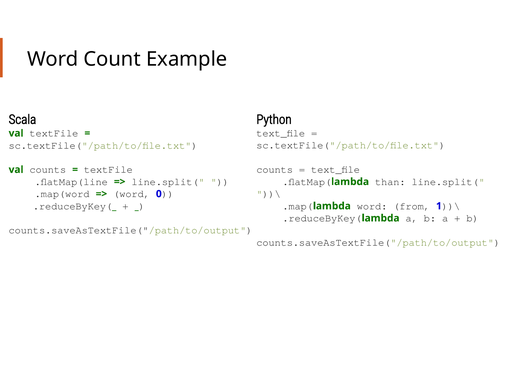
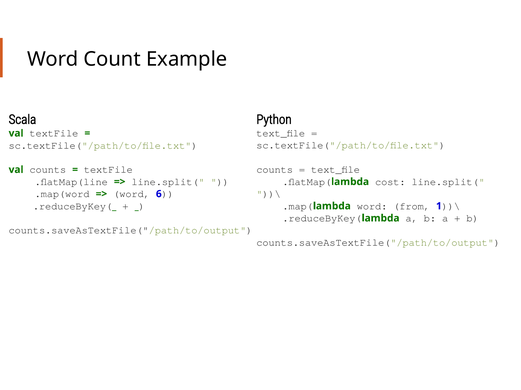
than: than -> cost (390, 182)
0: 0 -> 6 (159, 194)
